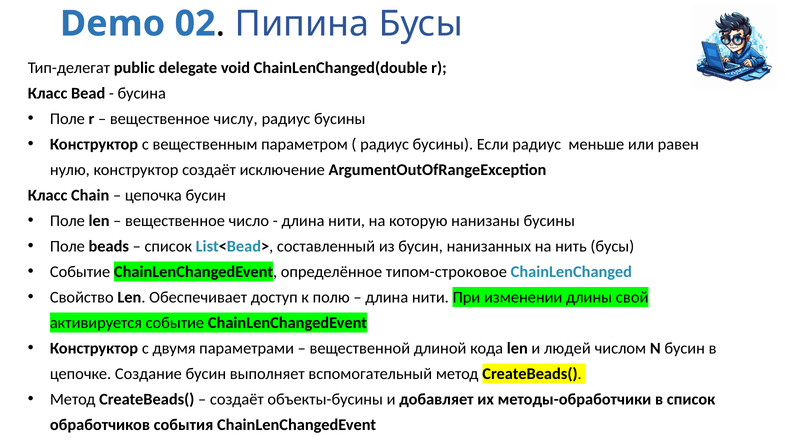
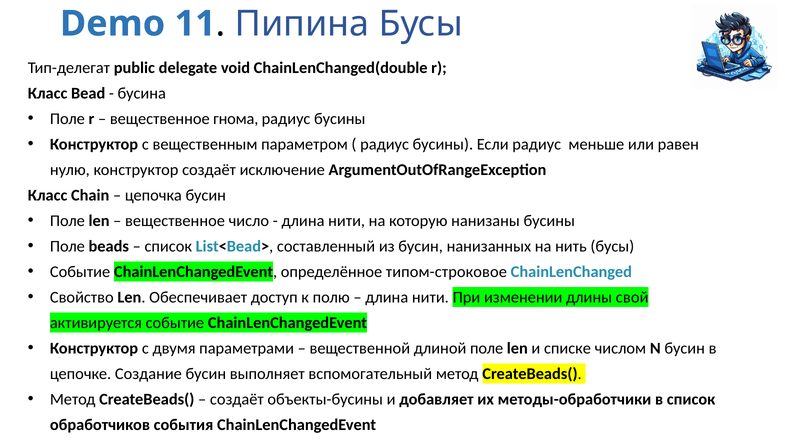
02: 02 -> 11 (195, 24)
числу: числу -> гнома (236, 119)
длиной кода: кода -> поле (487, 349)
людей: людей -> списке (567, 349)
